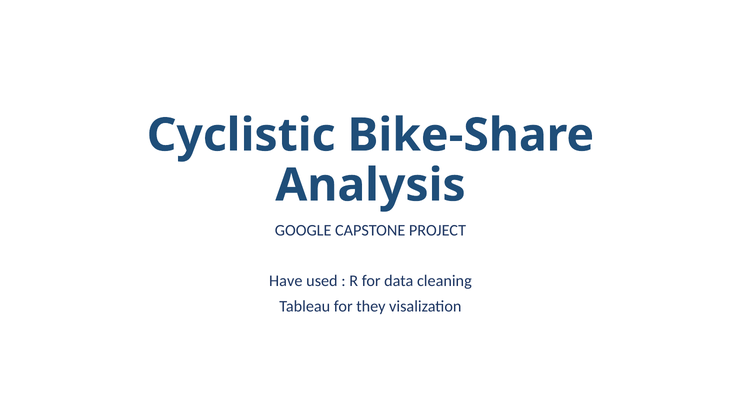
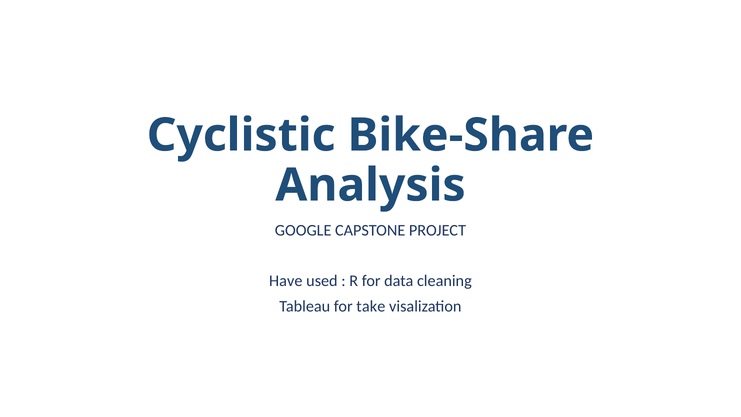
they: they -> take (371, 306)
